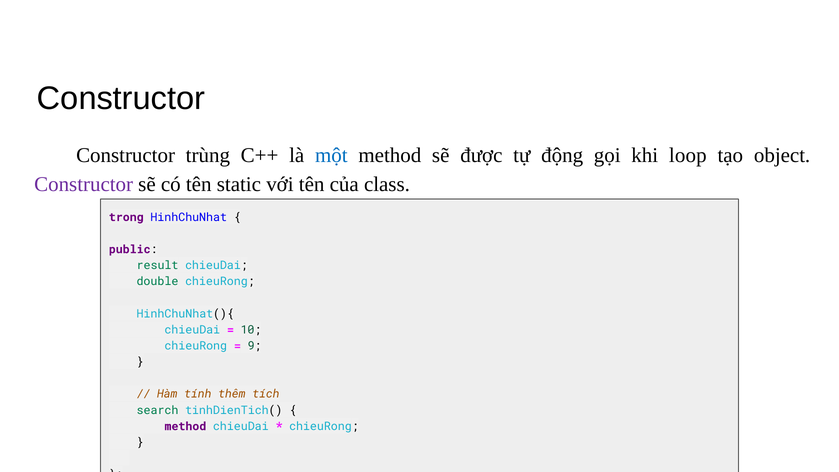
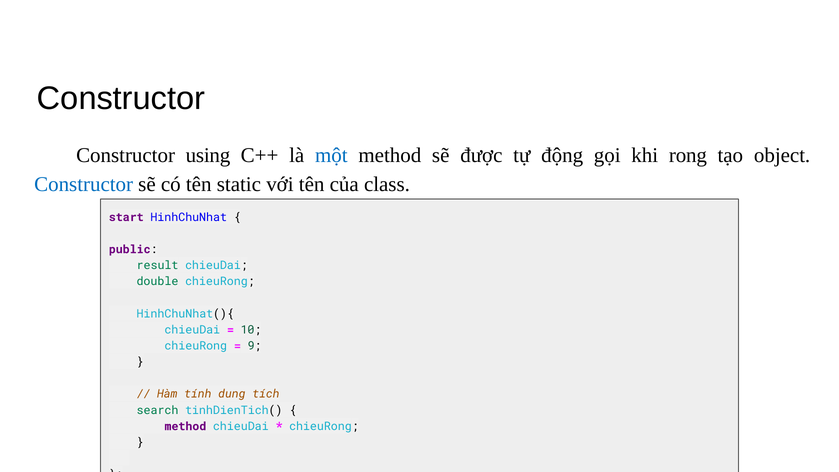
trùng: trùng -> using (208, 155)
loop: loop -> rong (688, 155)
Constructor colour: purple -> blue (84, 184)
trong: trong -> start (126, 217)
thêm: thêm -> dung (232, 394)
